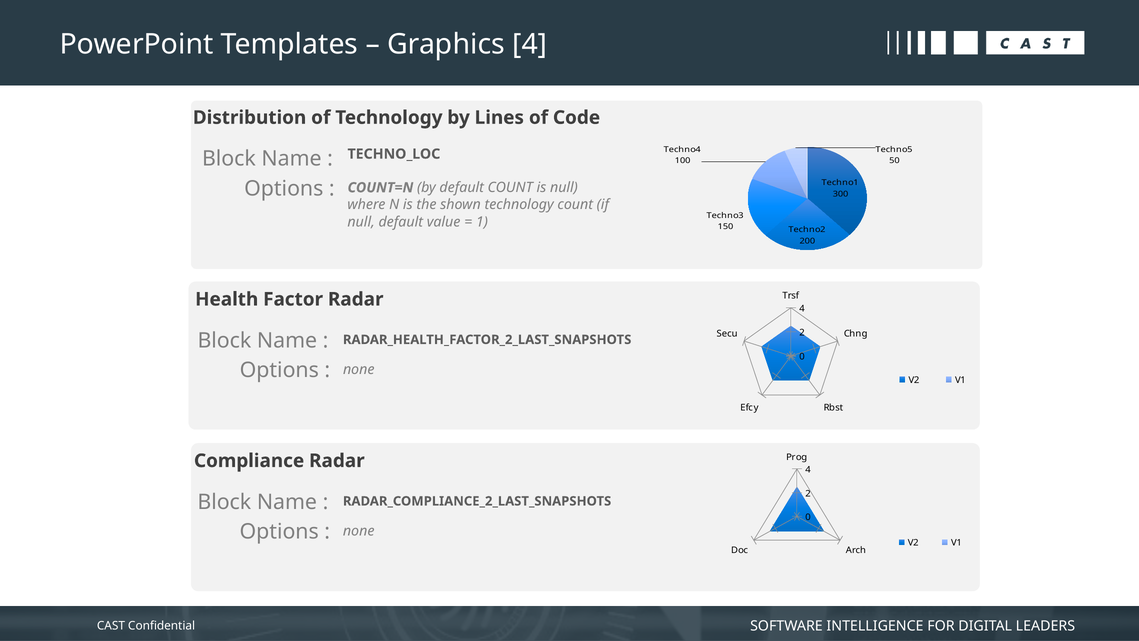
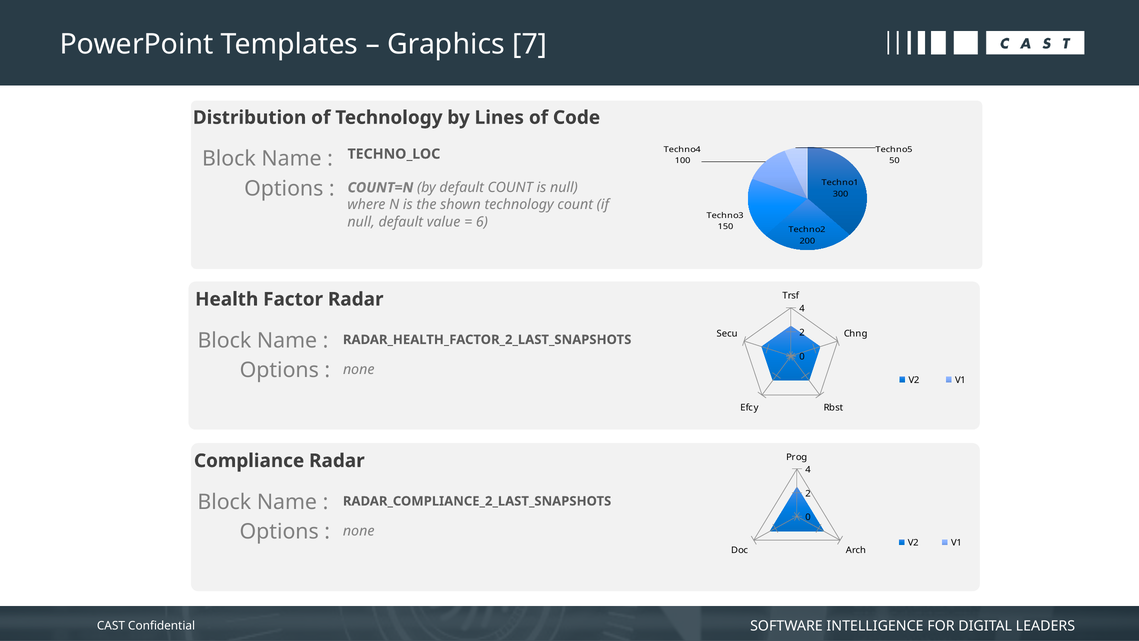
Graphics 4: 4 -> 7 (530, 44)
1: 1 -> 6 (482, 222)
